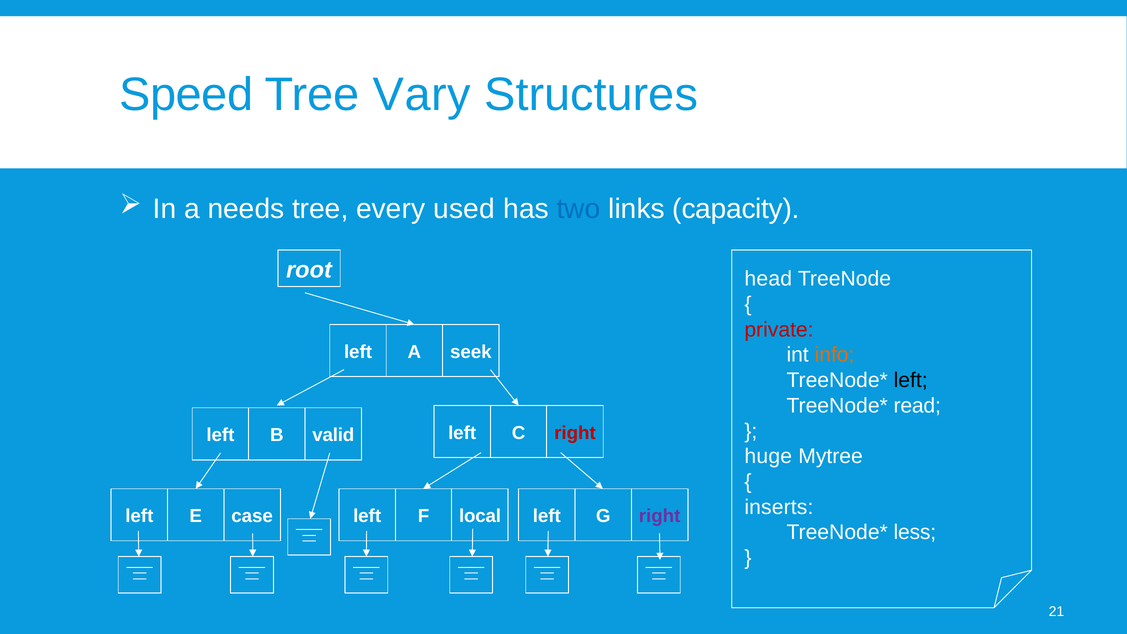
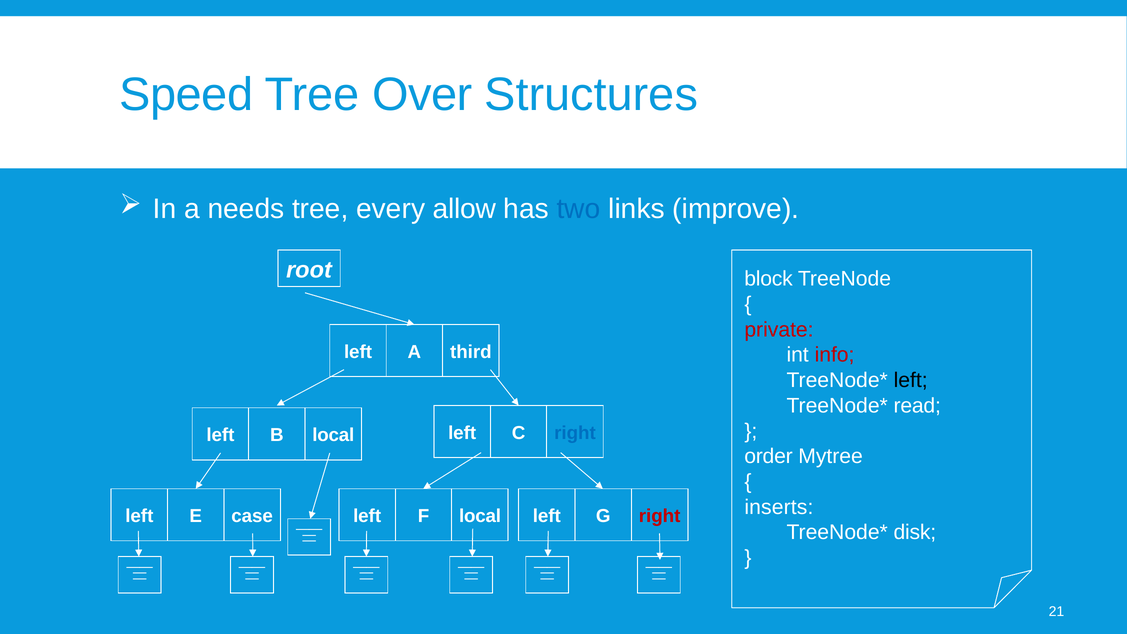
Vary: Vary -> Over (422, 95)
used: used -> allow (464, 209)
capacity: capacity -> improve (736, 209)
head: head -> block (768, 279)
seek: seek -> third (471, 352)
info colour: orange -> red (835, 355)
B valid: valid -> local (333, 435)
right colour: red -> blue (575, 433)
huge: huge -> order (768, 456)
right colour: purple -> red (660, 516)
less: less -> disk (915, 532)
